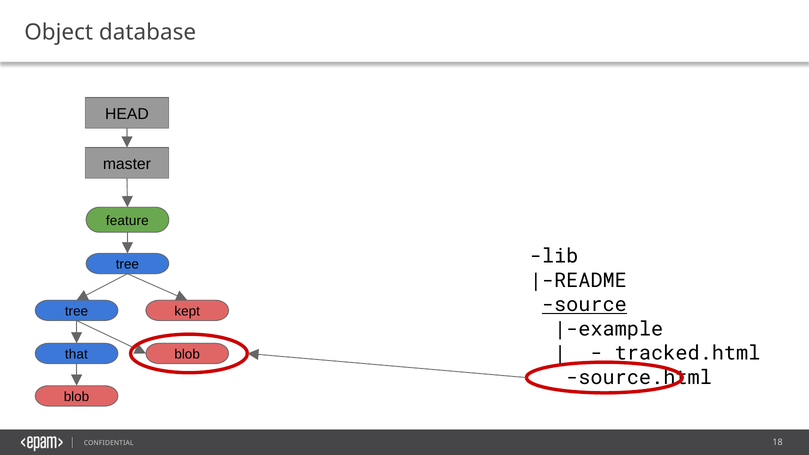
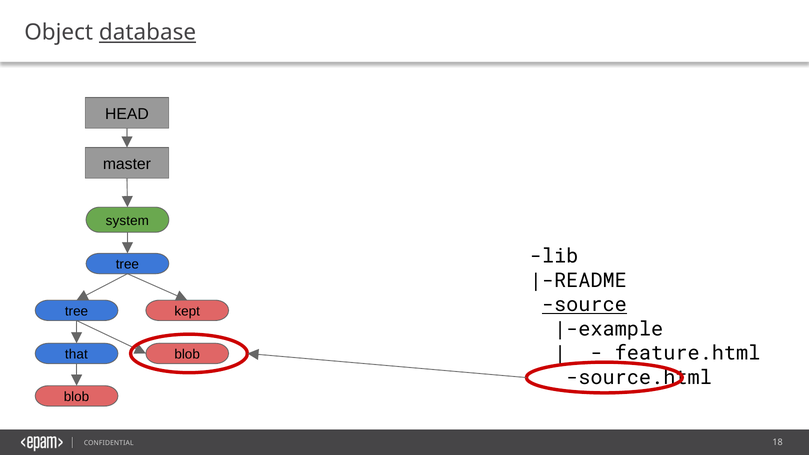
database underline: none -> present (148, 32)
feature: feature -> system (127, 221)
tracked.html: tracked.html -> feature.html (688, 353)
